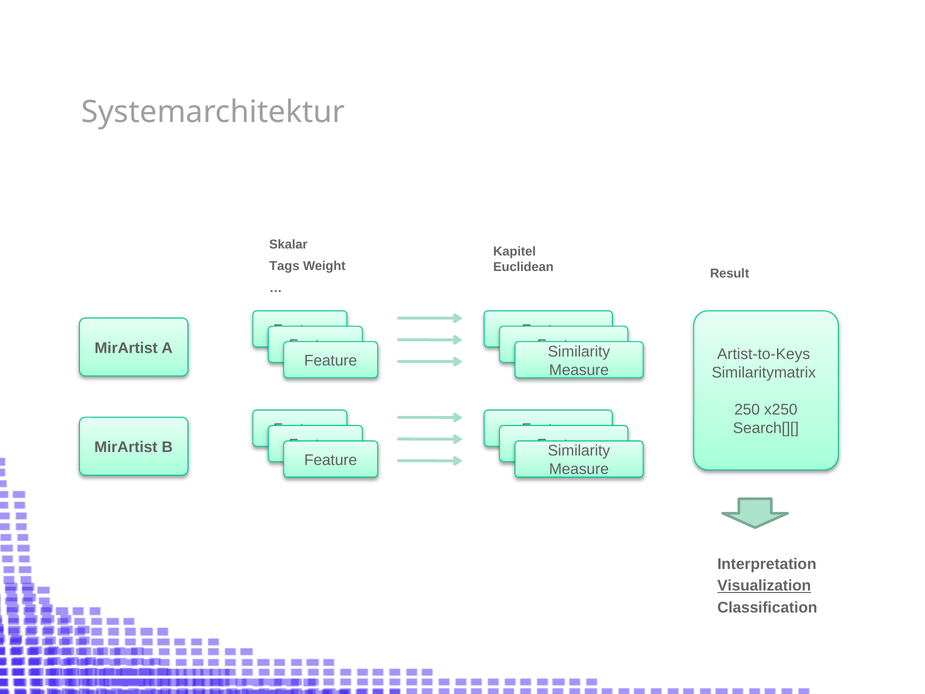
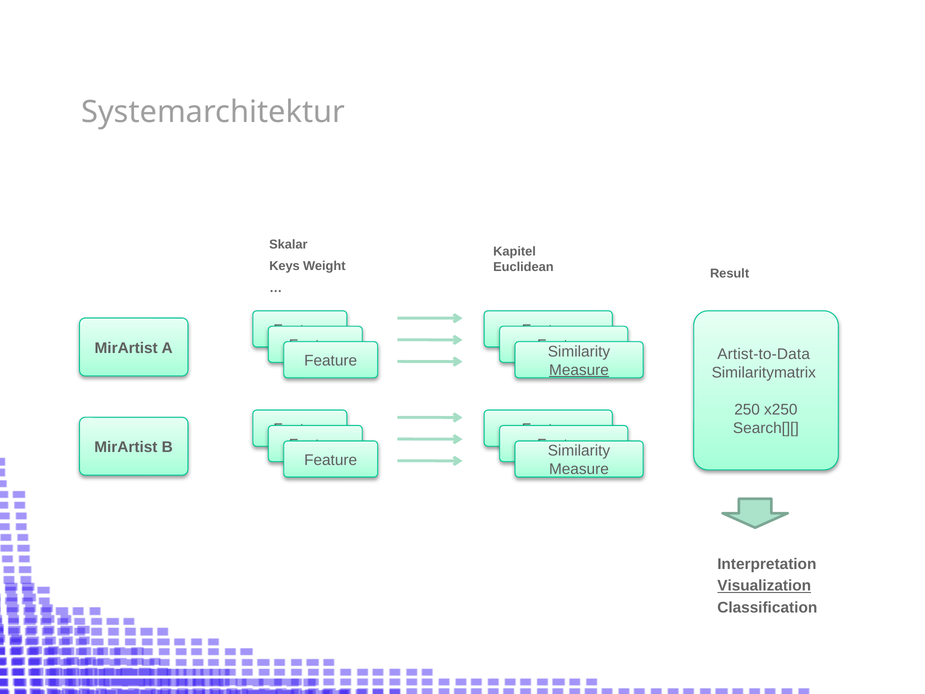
Tags: Tags -> Keys (285, 266)
Artist-to-Keys: Artist-to-Keys -> Artist-to-Data (764, 354)
Measure underline: none -> present (579, 370)
